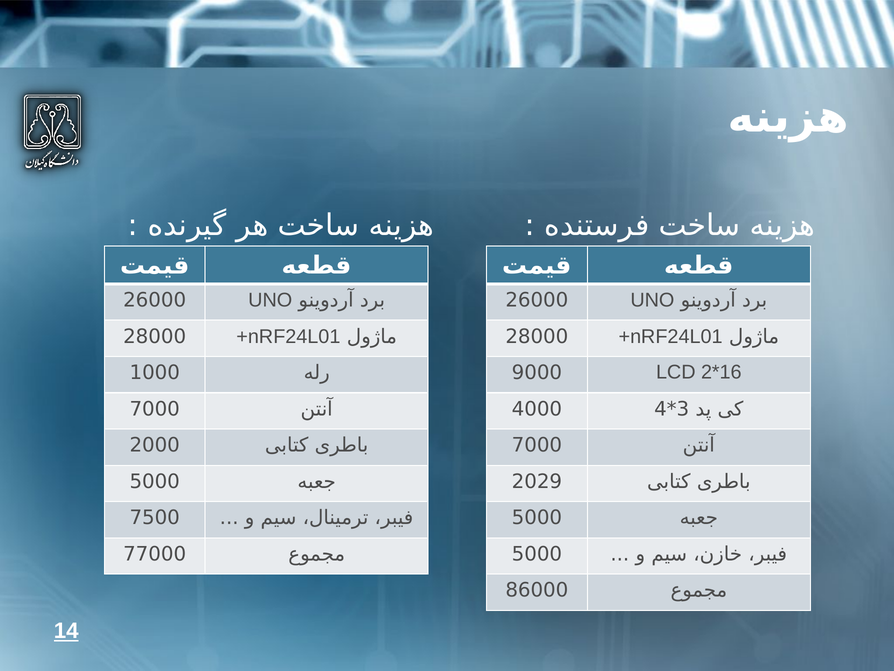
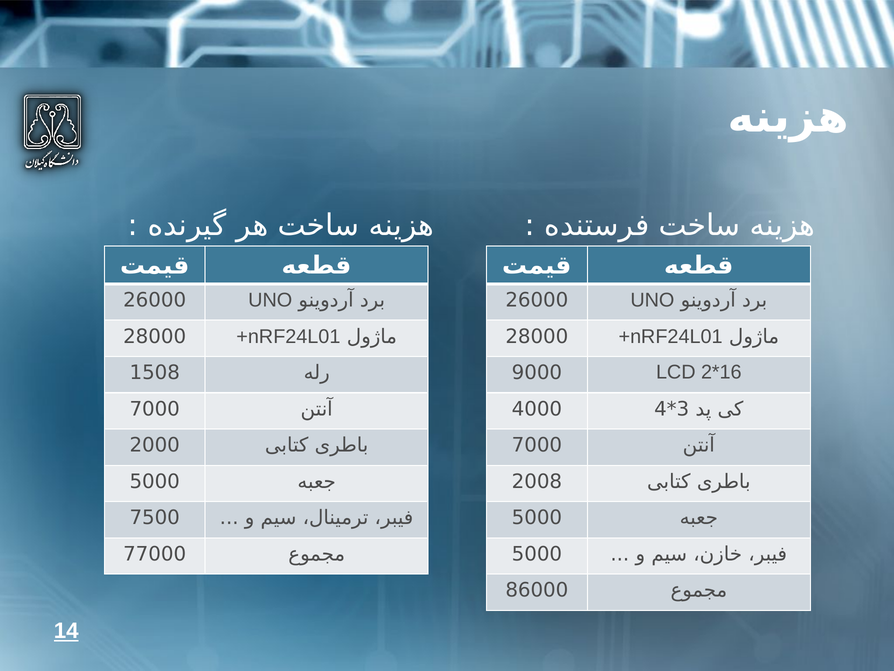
1000: 1000 -> 1508 (155, 372)
2029: 2029 -> 2008 (537, 481)
